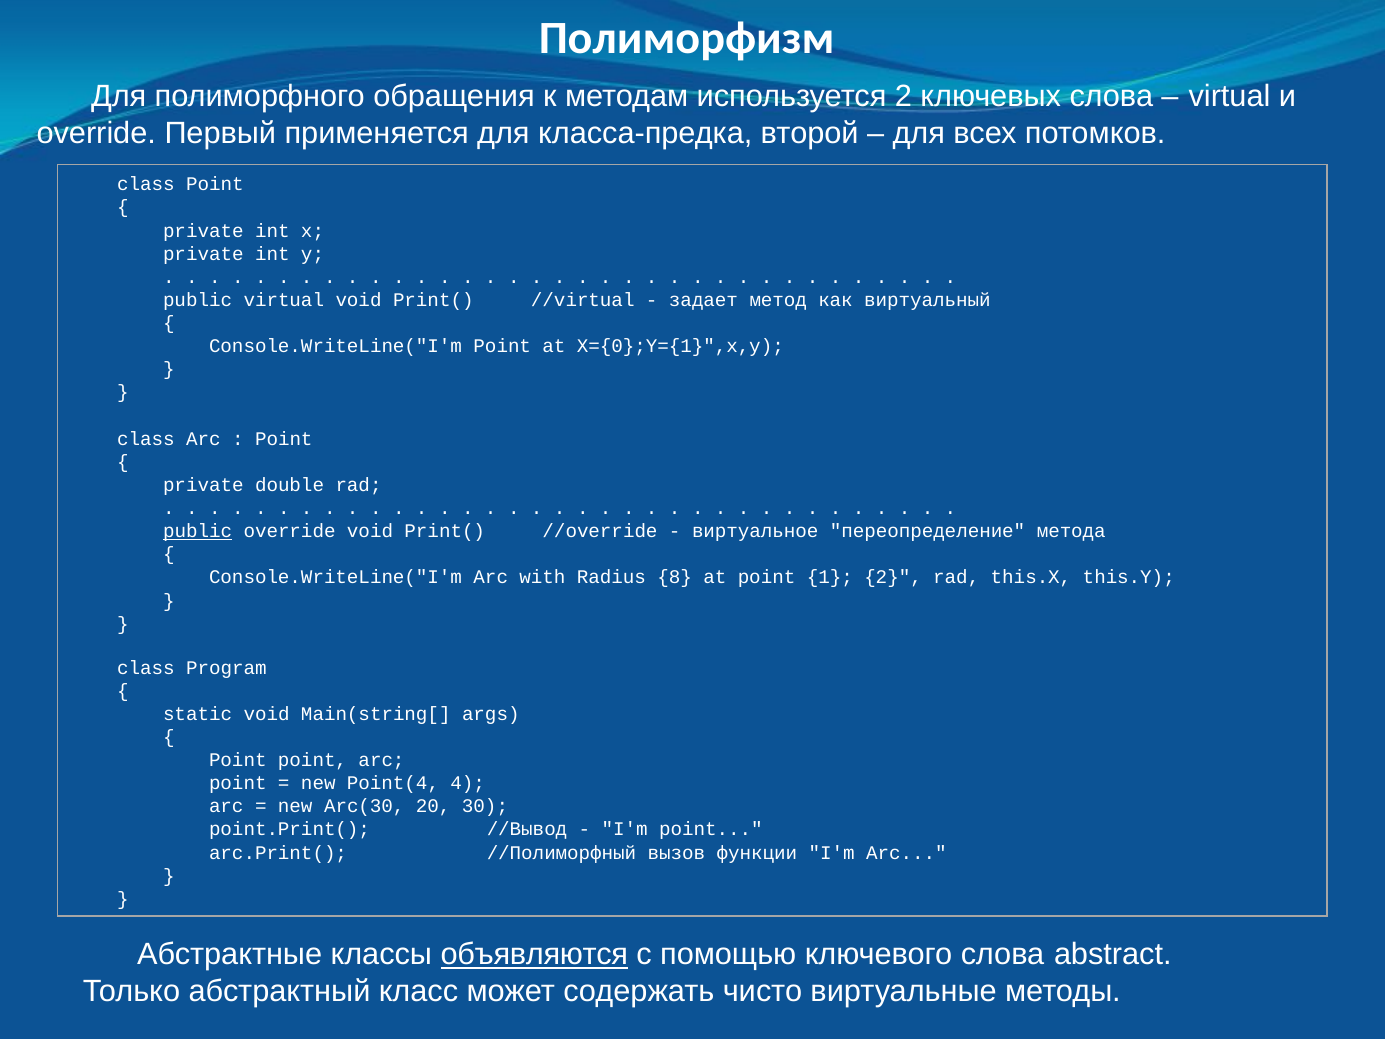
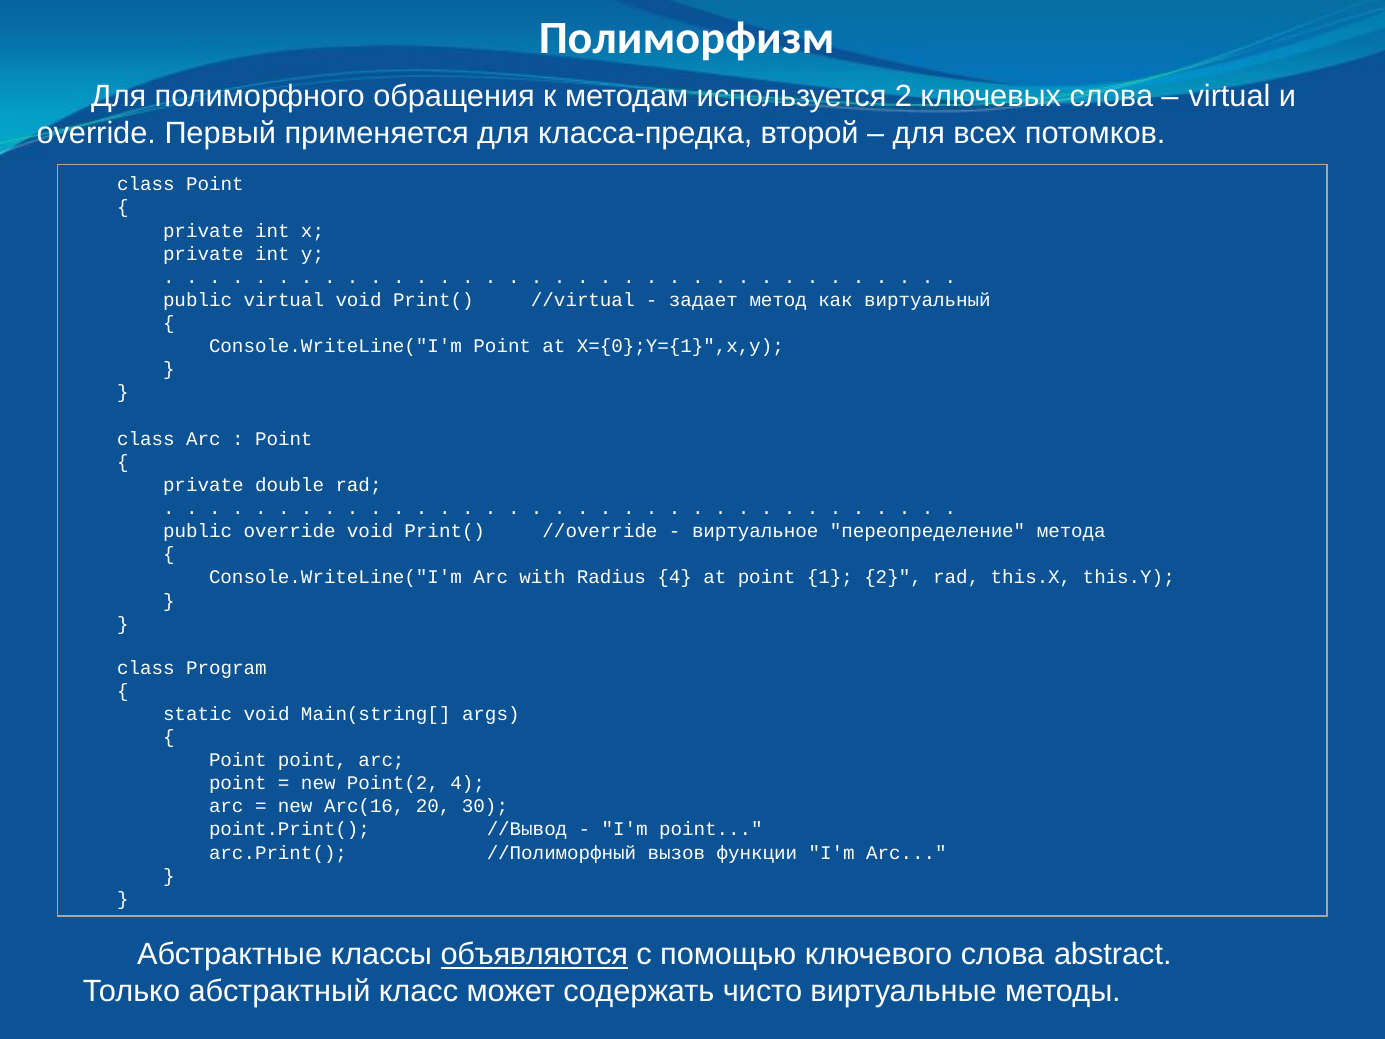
public underline: present -> none (198, 531)
Radius 8: 8 -> 4 (675, 577)
Point(4: Point(4 -> Point(2 (393, 783)
Arc(30: Arc(30 -> Arc(16 (364, 806)
